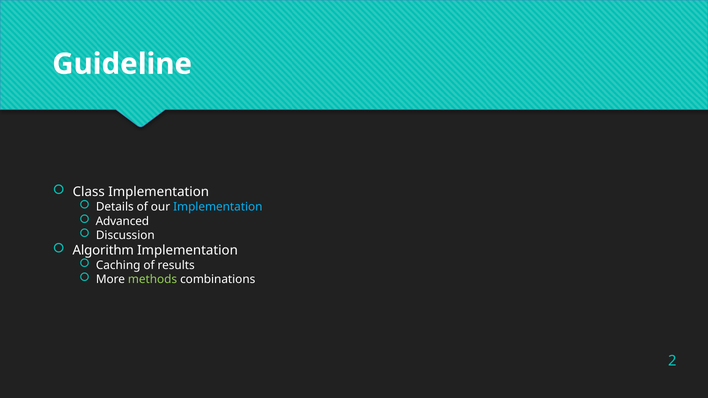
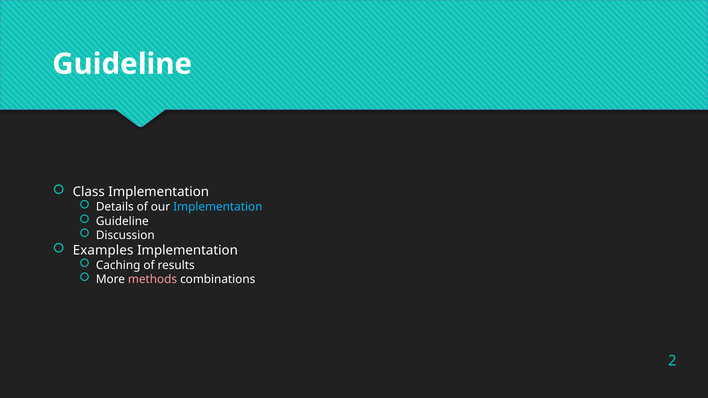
Advanced: Advanced -> Guideline (122, 221)
Algorithm: Algorithm -> Examples (103, 251)
methods colour: light green -> pink (152, 280)
